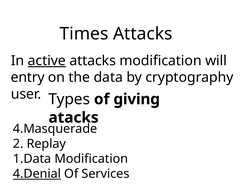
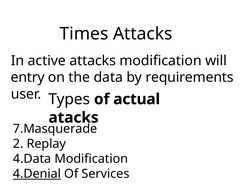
active underline: present -> none (47, 61)
cryptography: cryptography -> requirements (190, 78)
giving: giving -> actual (137, 99)
4.Masquerade: 4.Masquerade -> 7.Masquerade (55, 129)
1.Data: 1.Data -> 4.Data (32, 159)
